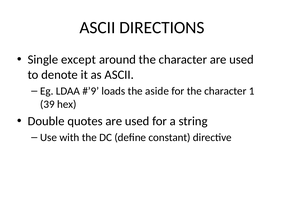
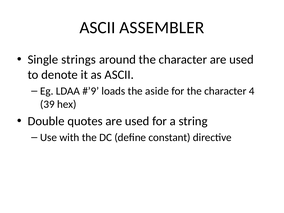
DIRECTIONS: DIRECTIONS -> ASSEMBLER (162, 27)
except: except -> strings (79, 60)
1: 1 -> 4 (252, 91)
